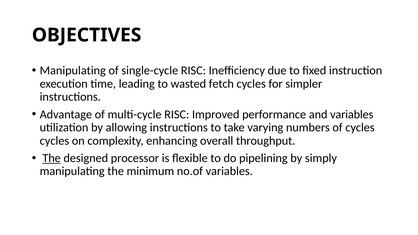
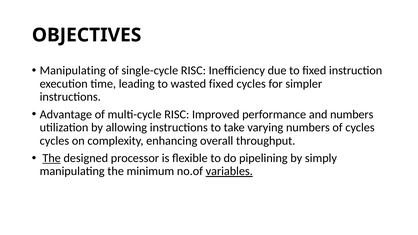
wasted fetch: fetch -> fixed (221, 84)
and variables: variables -> numbers (352, 114)
variables underline: none -> present (229, 171)
